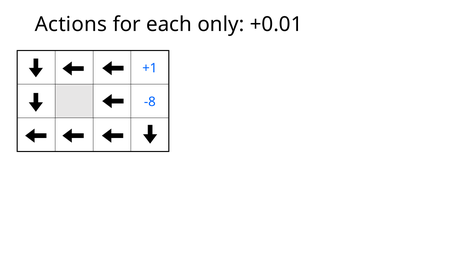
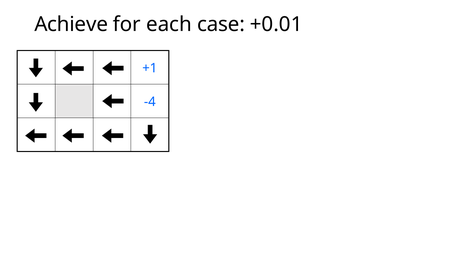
Actions: Actions -> Achieve (71, 24)
only: only -> case (221, 24)
-8: -8 -> -4 (150, 102)
